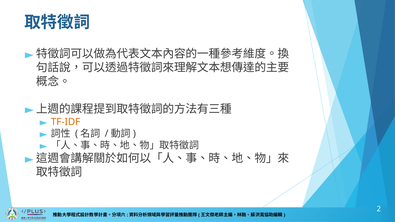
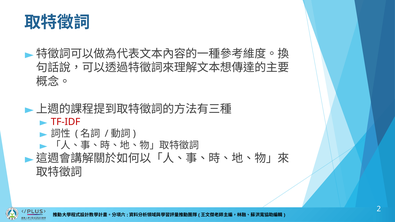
TF-IDF colour: orange -> red (66, 122)
